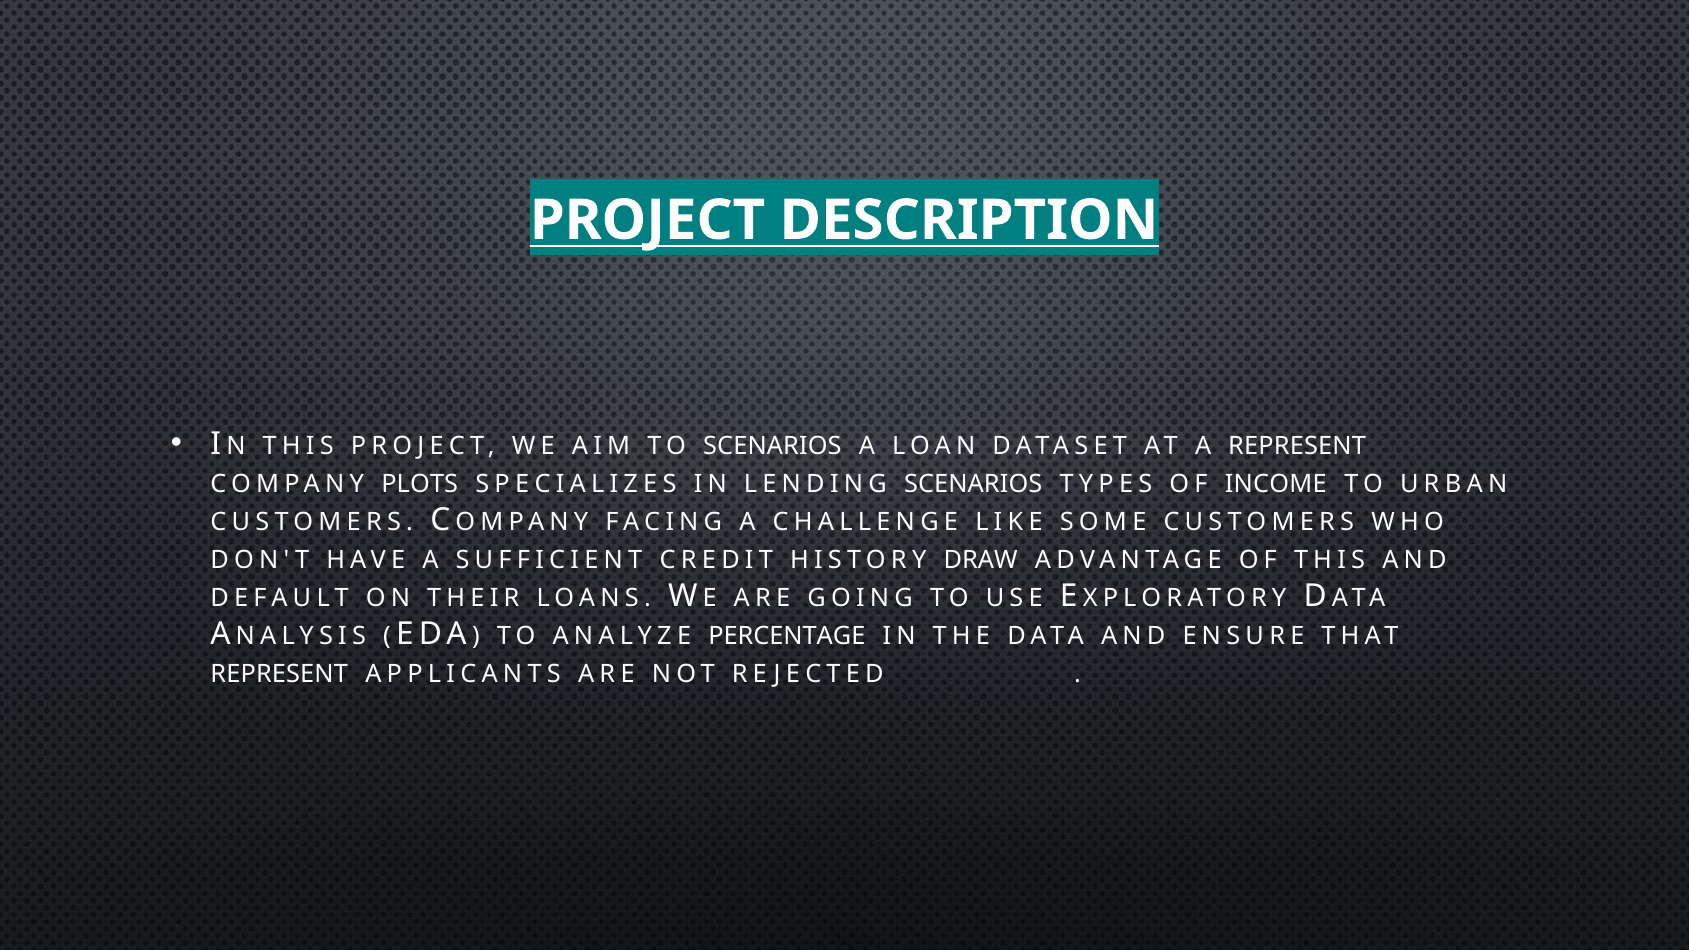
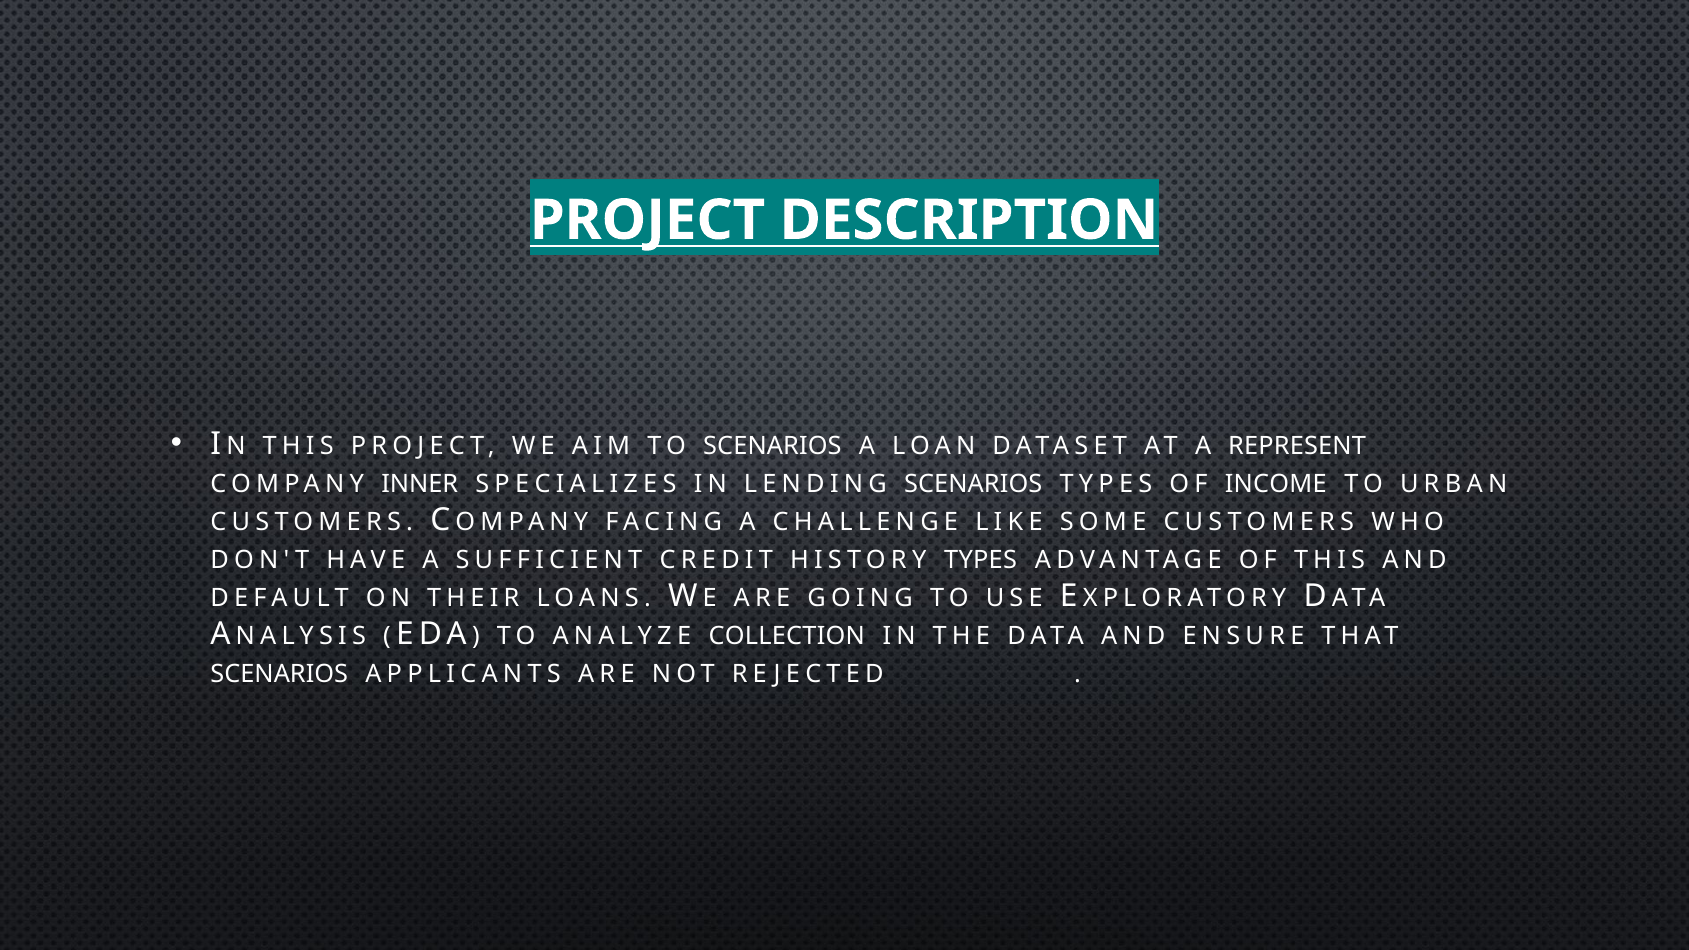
PLOTS: PLOTS -> INNER (420, 484)
HISTORY DRAW: DRAW -> TYPES (981, 560)
PERCENTAGE: PERCENTAGE -> COLLECTION (787, 636)
REPRESENT: REPRESENT -> SCENARIOS (279, 674)
